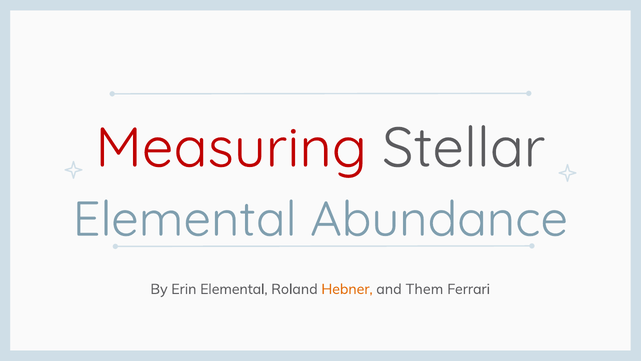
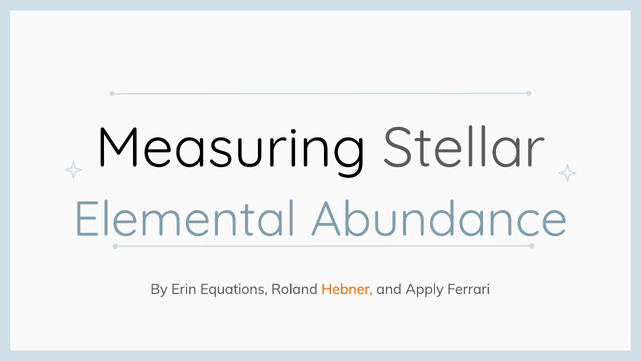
Measuring colour: red -> black (231, 148)
Erin Elemental: Elemental -> Equations (234, 289)
Them: Them -> Apply (425, 289)
